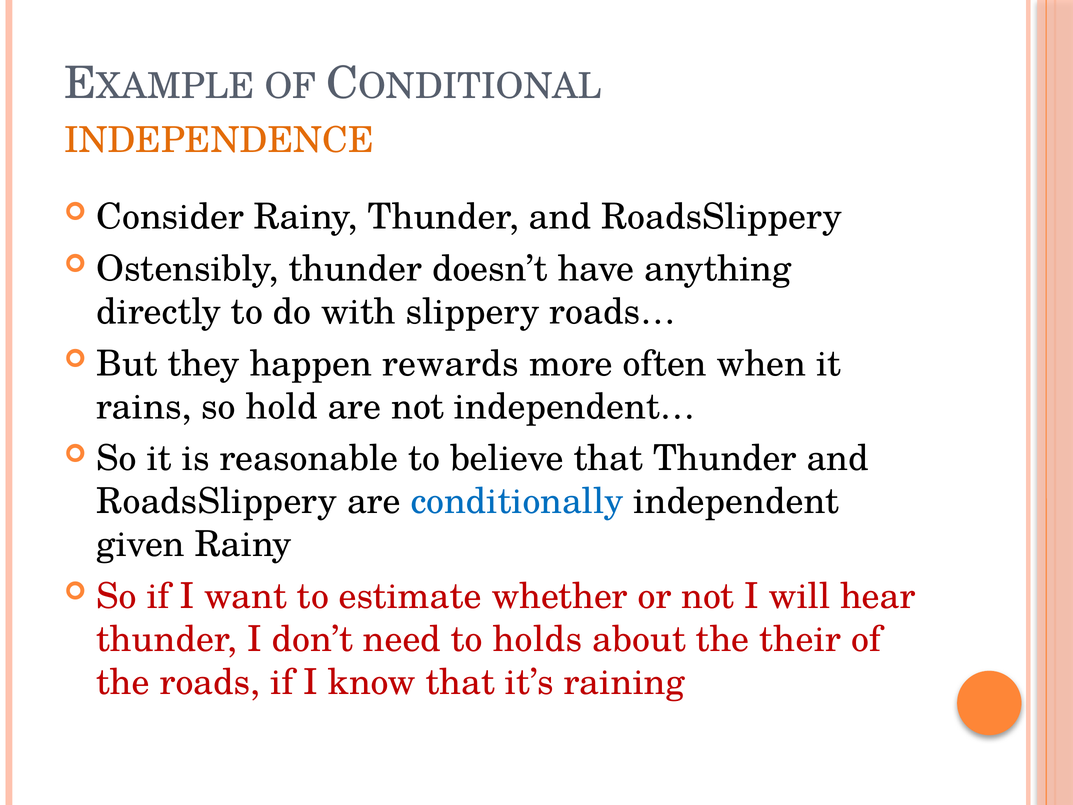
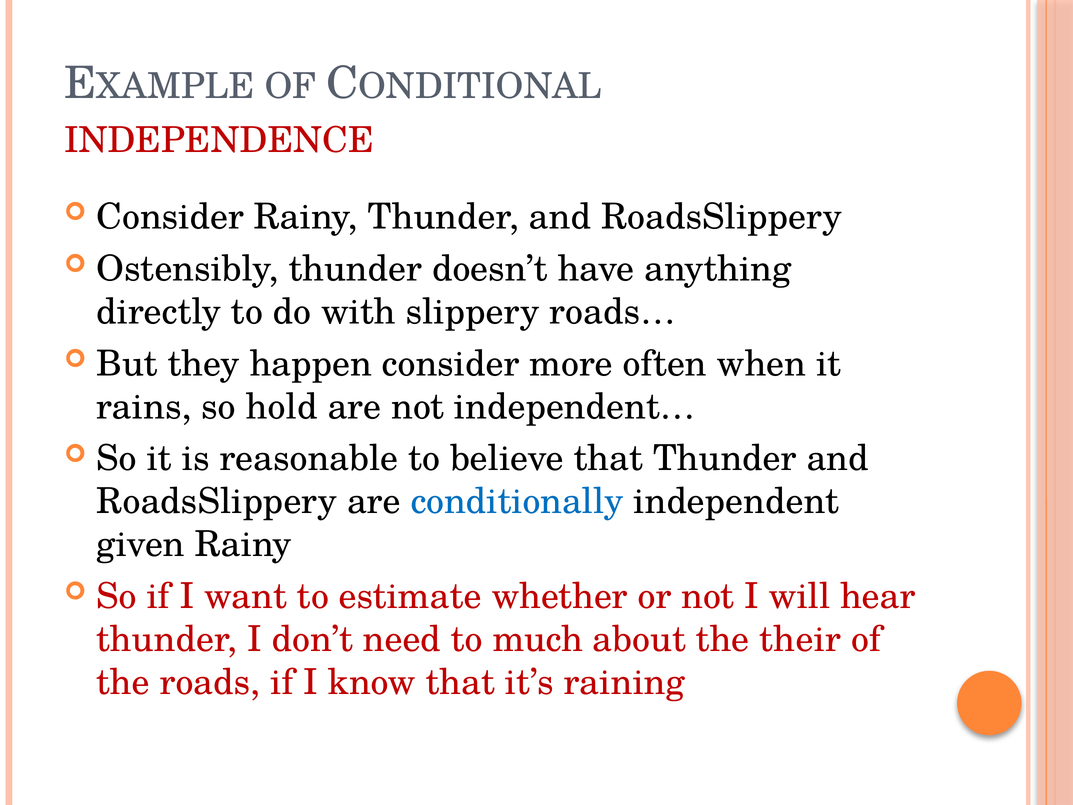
INDEPENDENCE colour: orange -> red (219, 140)
happen rewards: rewards -> consider (451, 364)
holds: holds -> much (538, 639)
